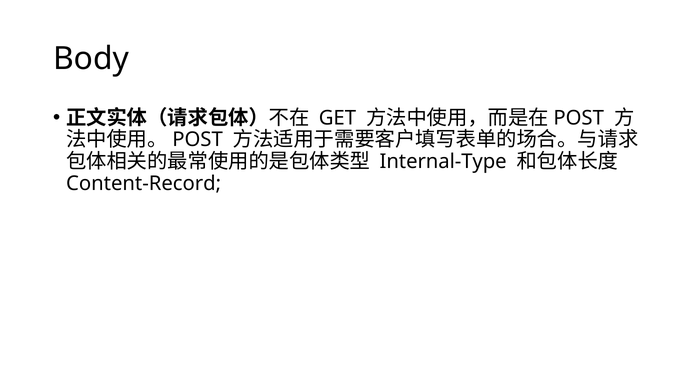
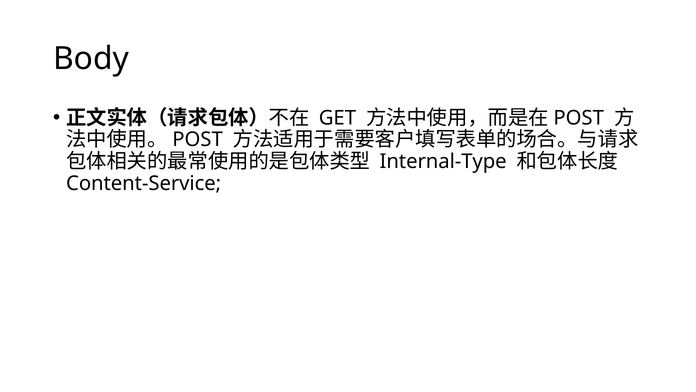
Content-Record: Content-Record -> Content-Service (144, 183)
